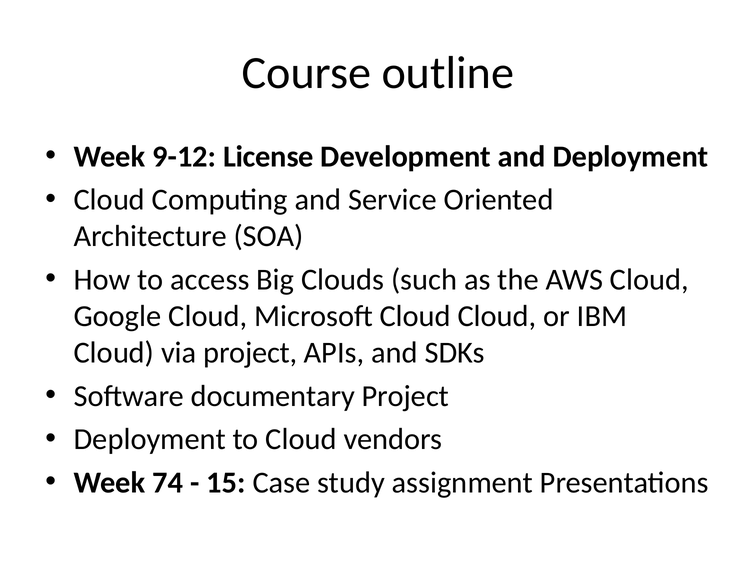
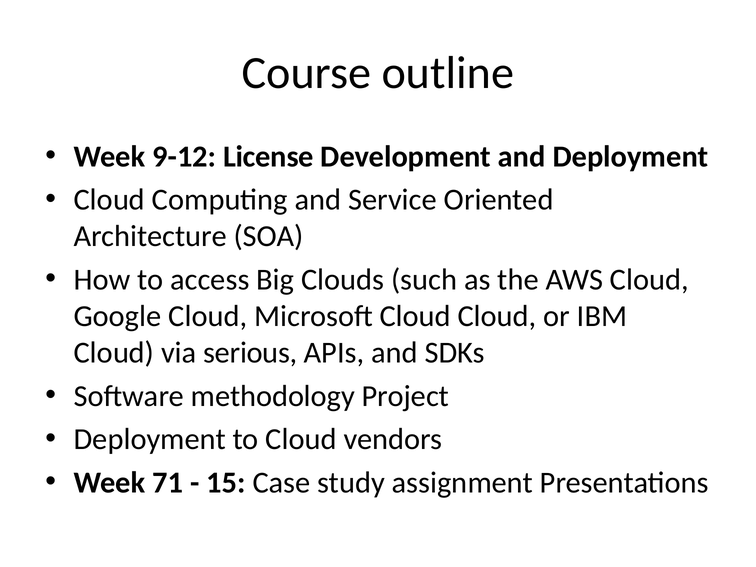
via project: project -> serious (250, 353)
documentary: documentary -> methodology (273, 396)
74: 74 -> 71 (168, 483)
